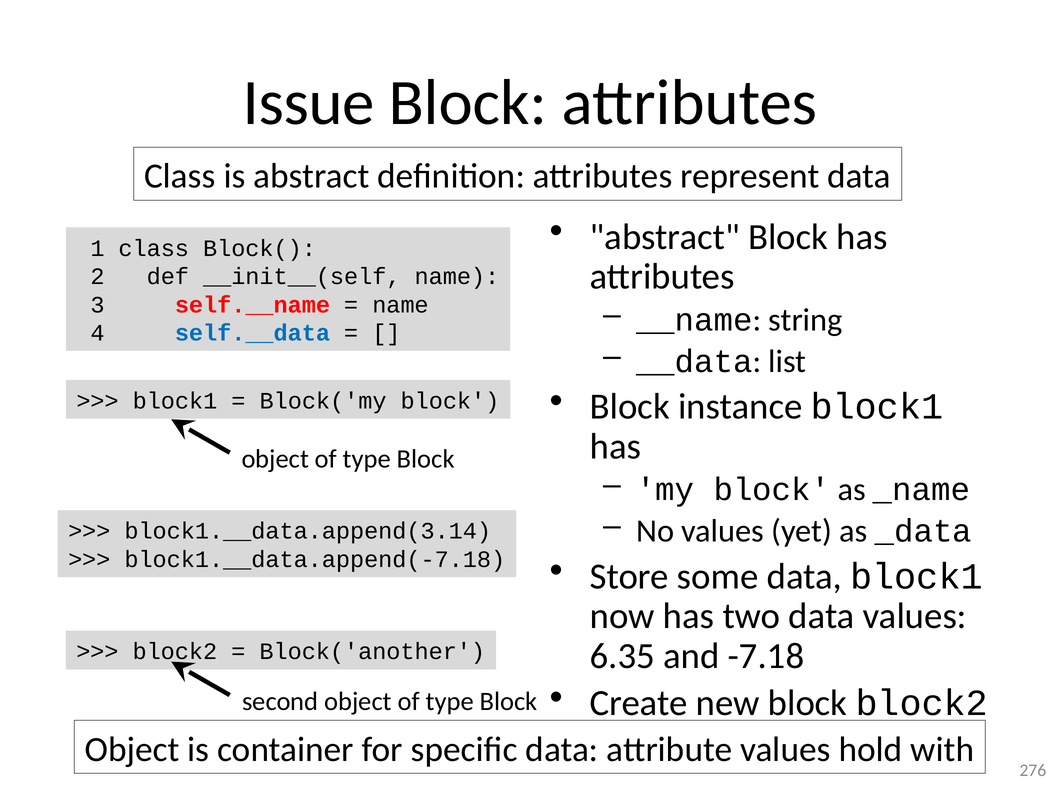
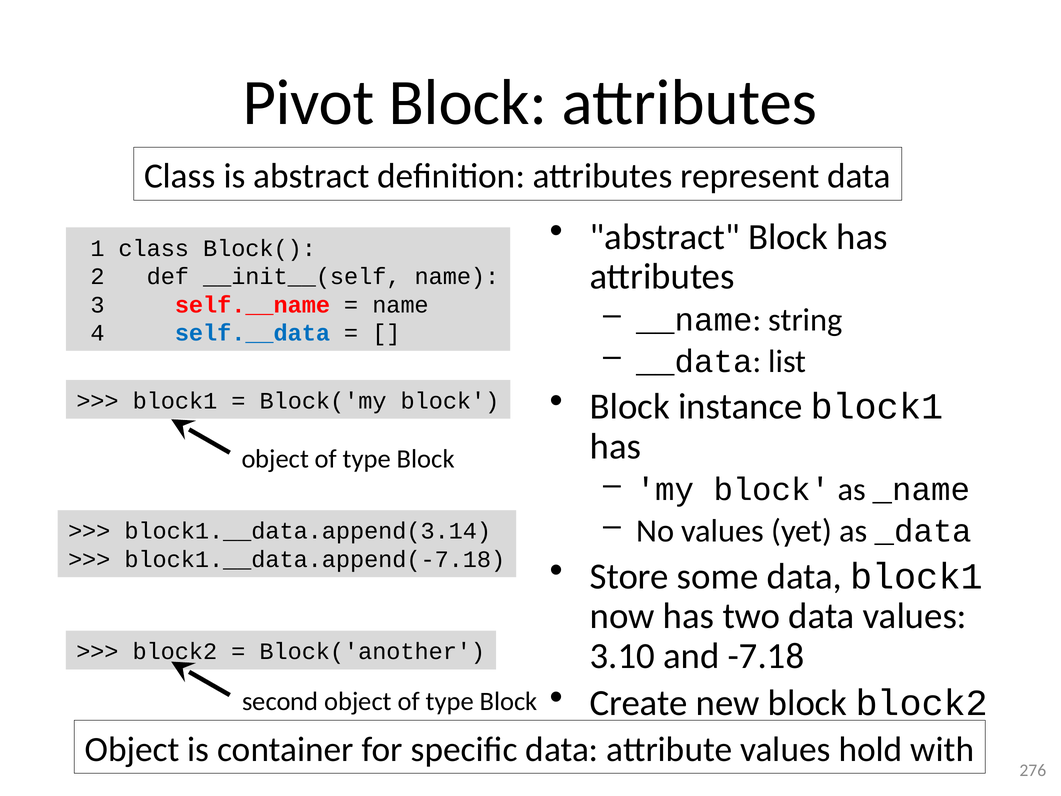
Issue: Issue -> Pivot (309, 103)
6.35: 6.35 -> 3.10 (622, 656)
